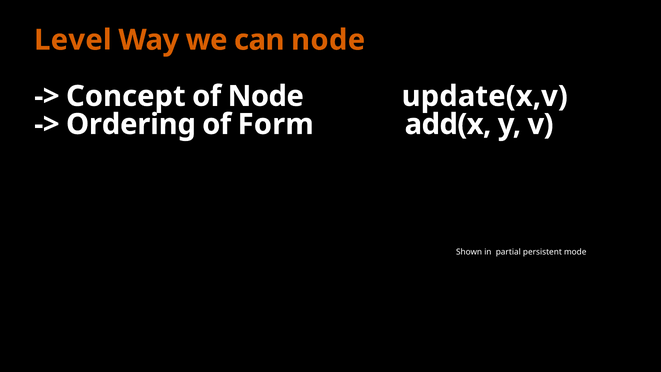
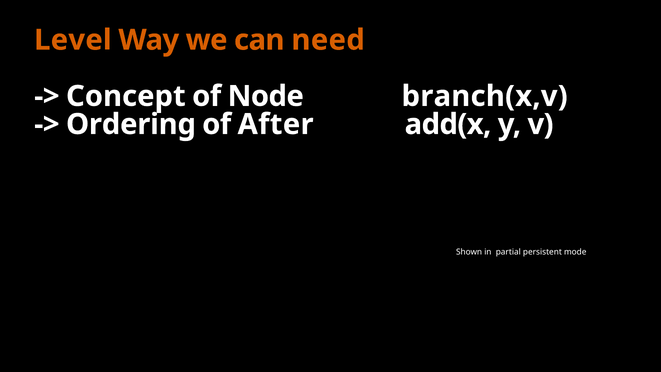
can node: node -> need (328, 40)
update(x,v: update(x,v -> branch(x,v (485, 96)
Form: Form -> After (276, 124)
